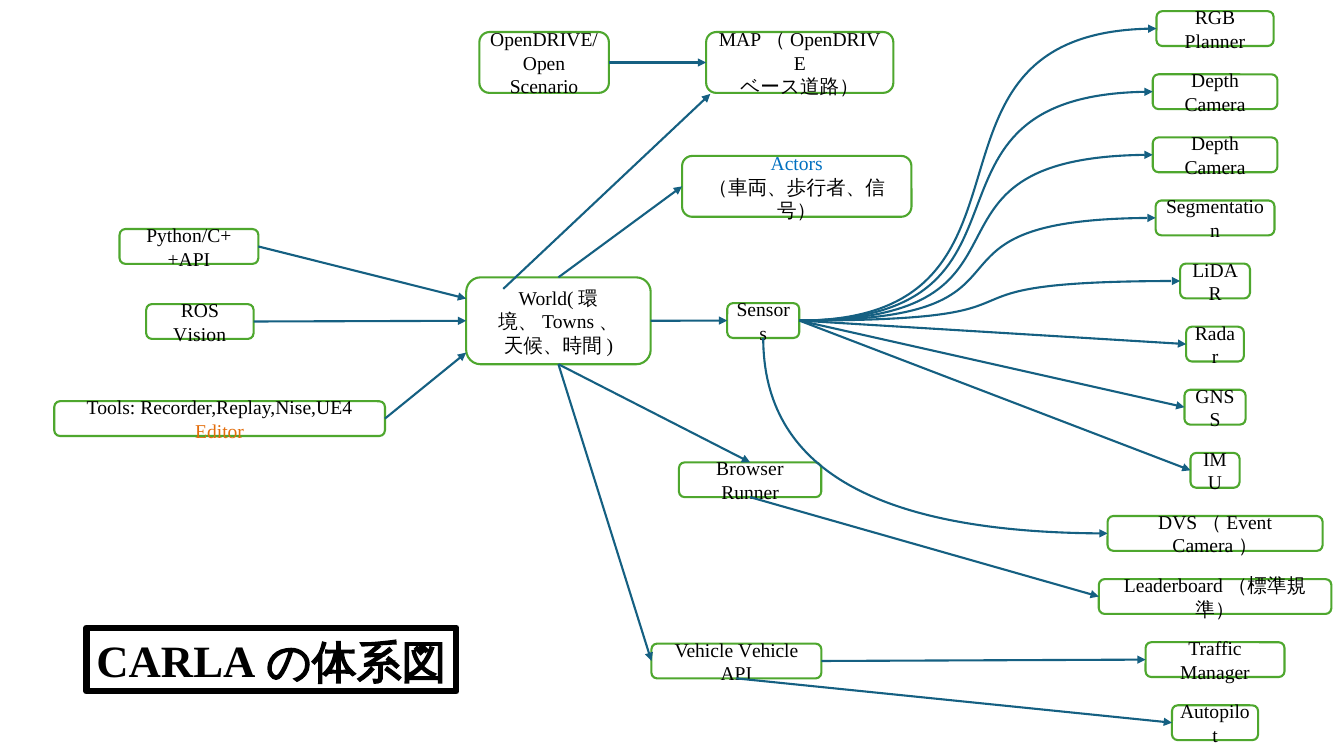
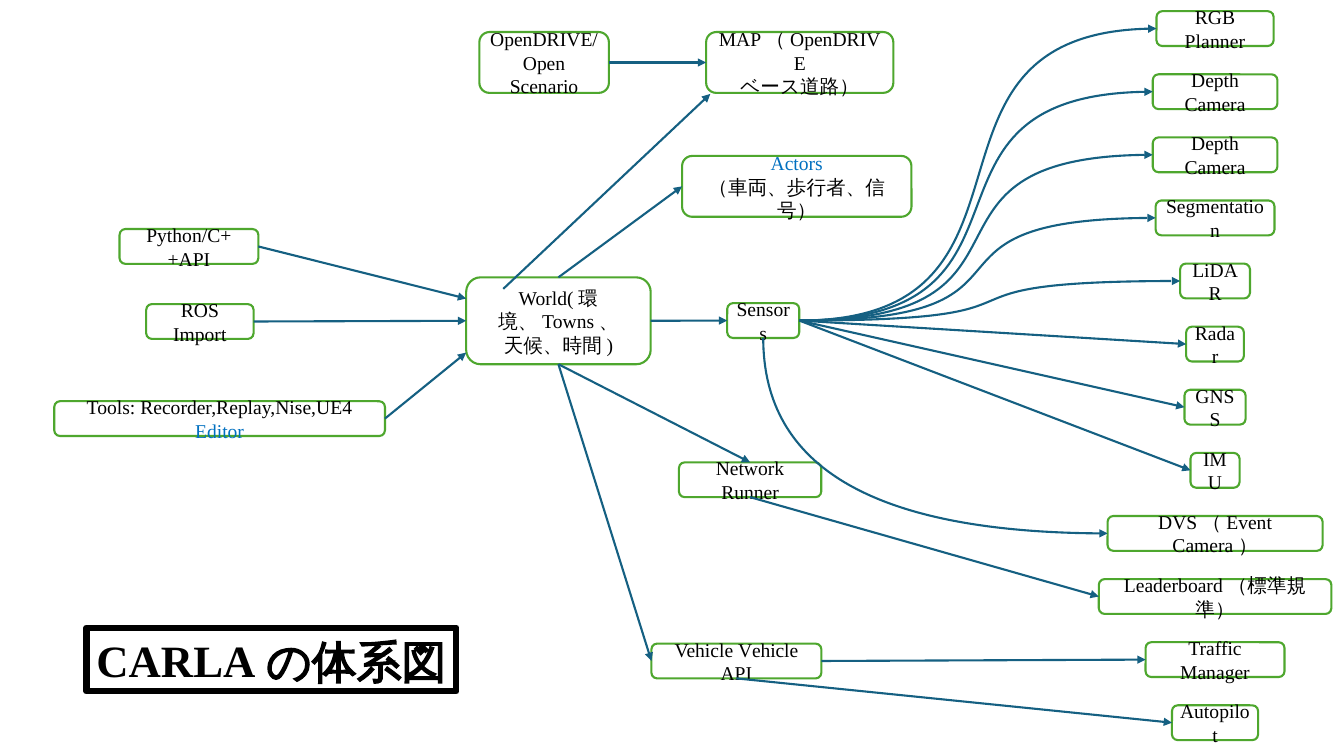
Vision: Vision -> Import (200, 335)
Editor colour: orange -> blue (220, 432)
Browser: Browser -> Network (750, 469)
